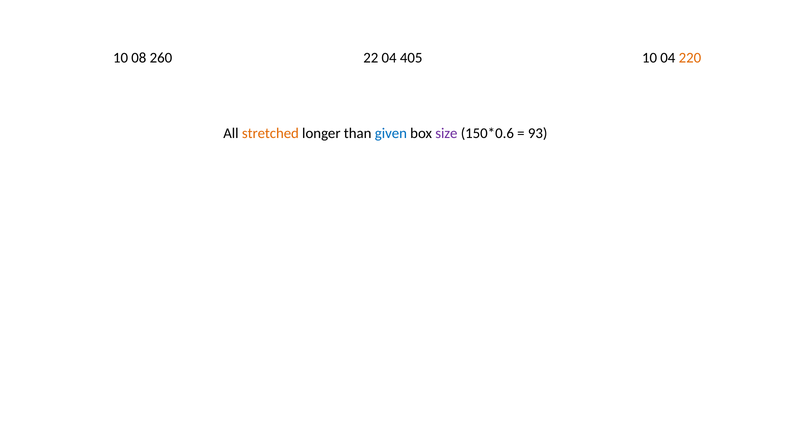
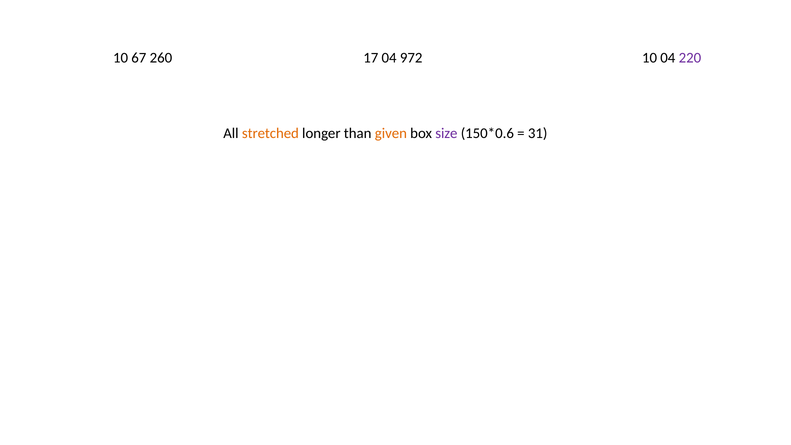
08: 08 -> 67 (139, 58)
22: 22 -> 17 (371, 58)
405: 405 -> 972 (411, 58)
220 colour: orange -> purple (690, 58)
given colour: blue -> orange (391, 133)
93: 93 -> 31 (538, 133)
